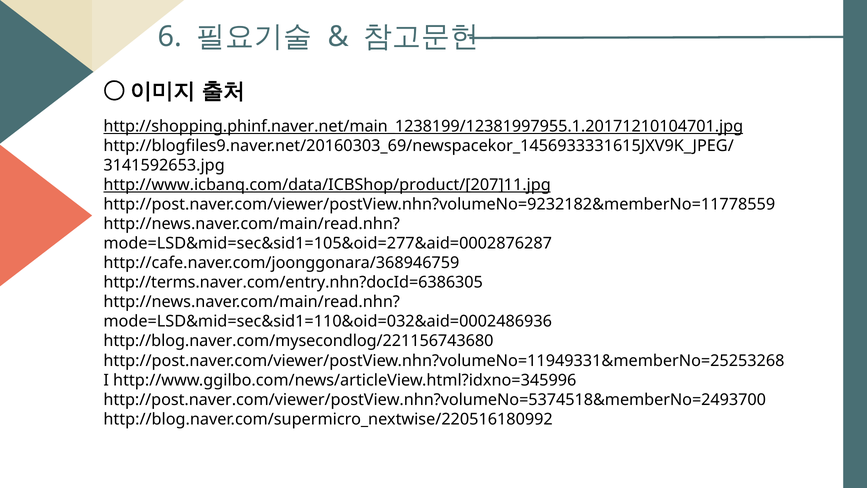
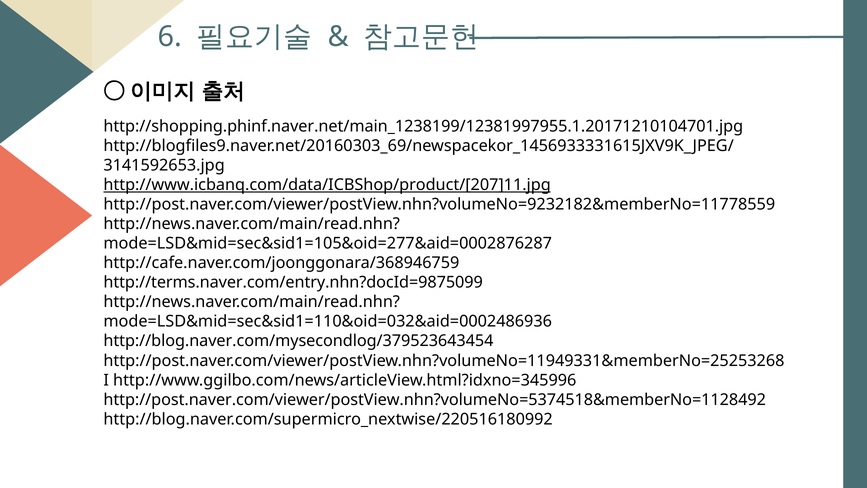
http://shopping.phinf.naver.net/main_1238199/12381997955.1.20171210104701.jpg underline: present -> none (423, 126)
http://terms.naver.com/entry.nhn?docId=6386305: http://terms.naver.com/entry.nhn?docId=6386305 -> http://terms.naver.com/entry.nhn?docId=9875099 (293, 282)
http://blog.naver.com/mysecondlog/221156743680: http://blog.naver.com/mysecondlog/221156743680 -> http://blog.naver.com/mysecondlog/379523643454 (298, 341)
http://post.naver.com/viewer/postView.nhn?volumeNo=5374518&memberNo=2493700: http://post.naver.com/viewer/postView.nhn?volumeNo=5374518&memberNo=2493700 -> http://post.naver.com/viewer/postView.nhn?volumeNo=5374518&memberNo=1128492 (435, 399)
